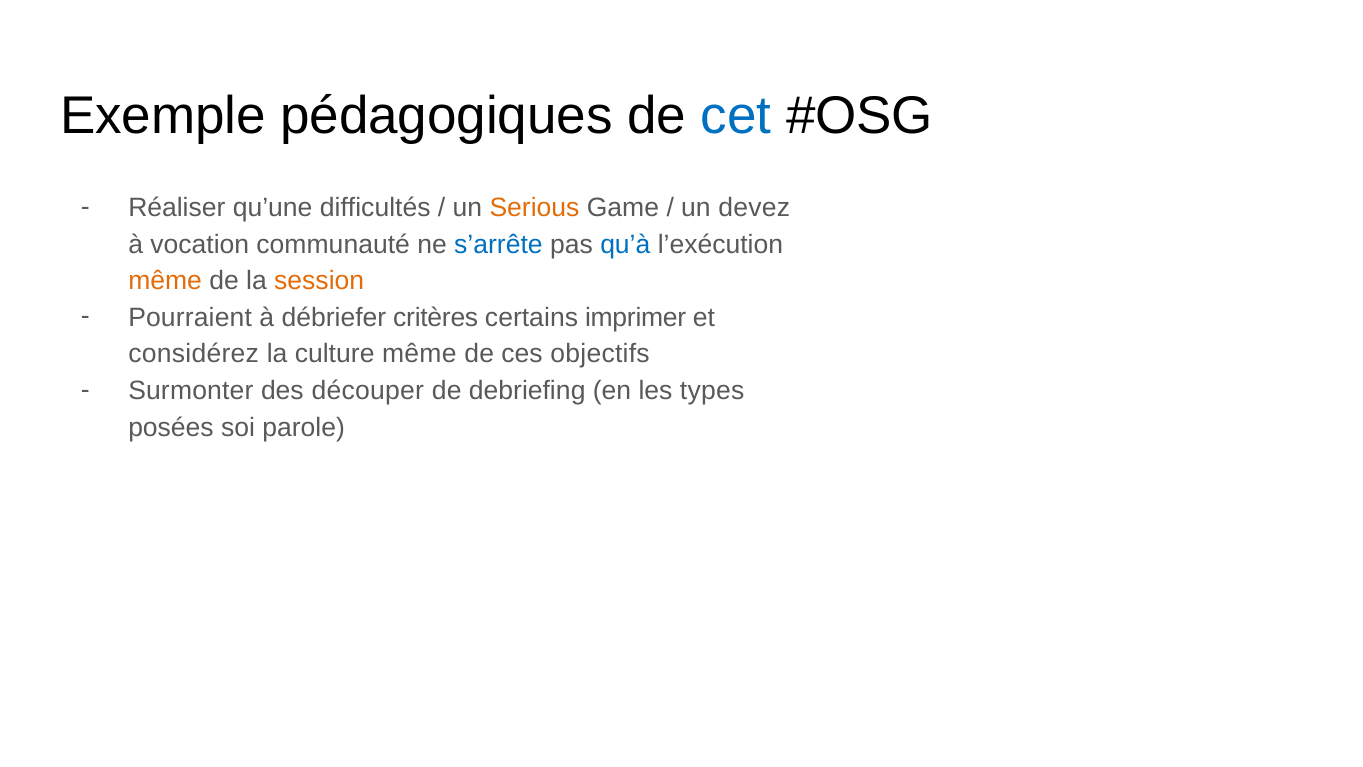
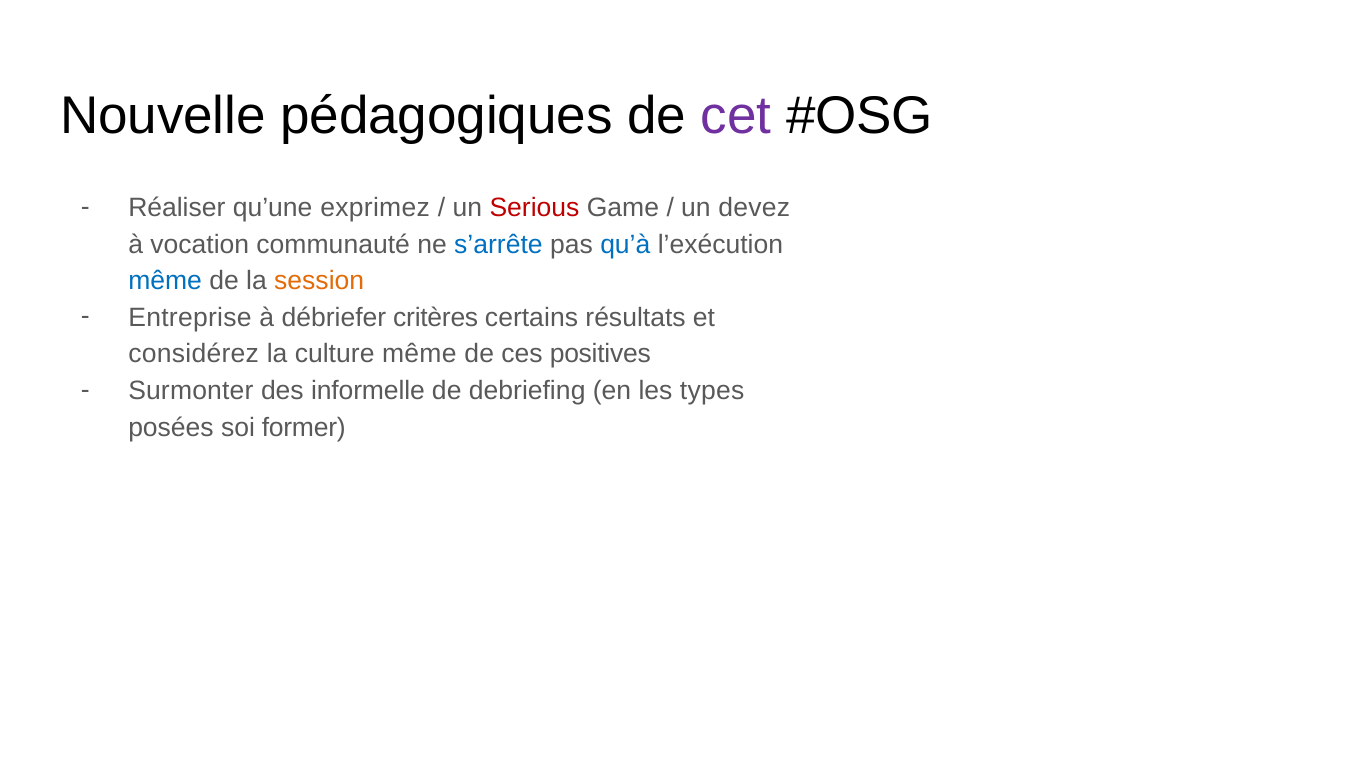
Exemple: Exemple -> Nouvelle (163, 115)
cet colour: blue -> purple (736, 115)
difficultés: difficultés -> exprimez (375, 208)
Serious colour: orange -> red (535, 208)
même colour: orange -> blue (165, 281)
Pourraient: Pourraient -> Entreprise (190, 318)
imprimer: imprimer -> résultats (636, 318)
objectifs: objectifs -> positives (600, 354)
découper: découper -> informelle (368, 391)
parole: parole -> former (304, 427)
